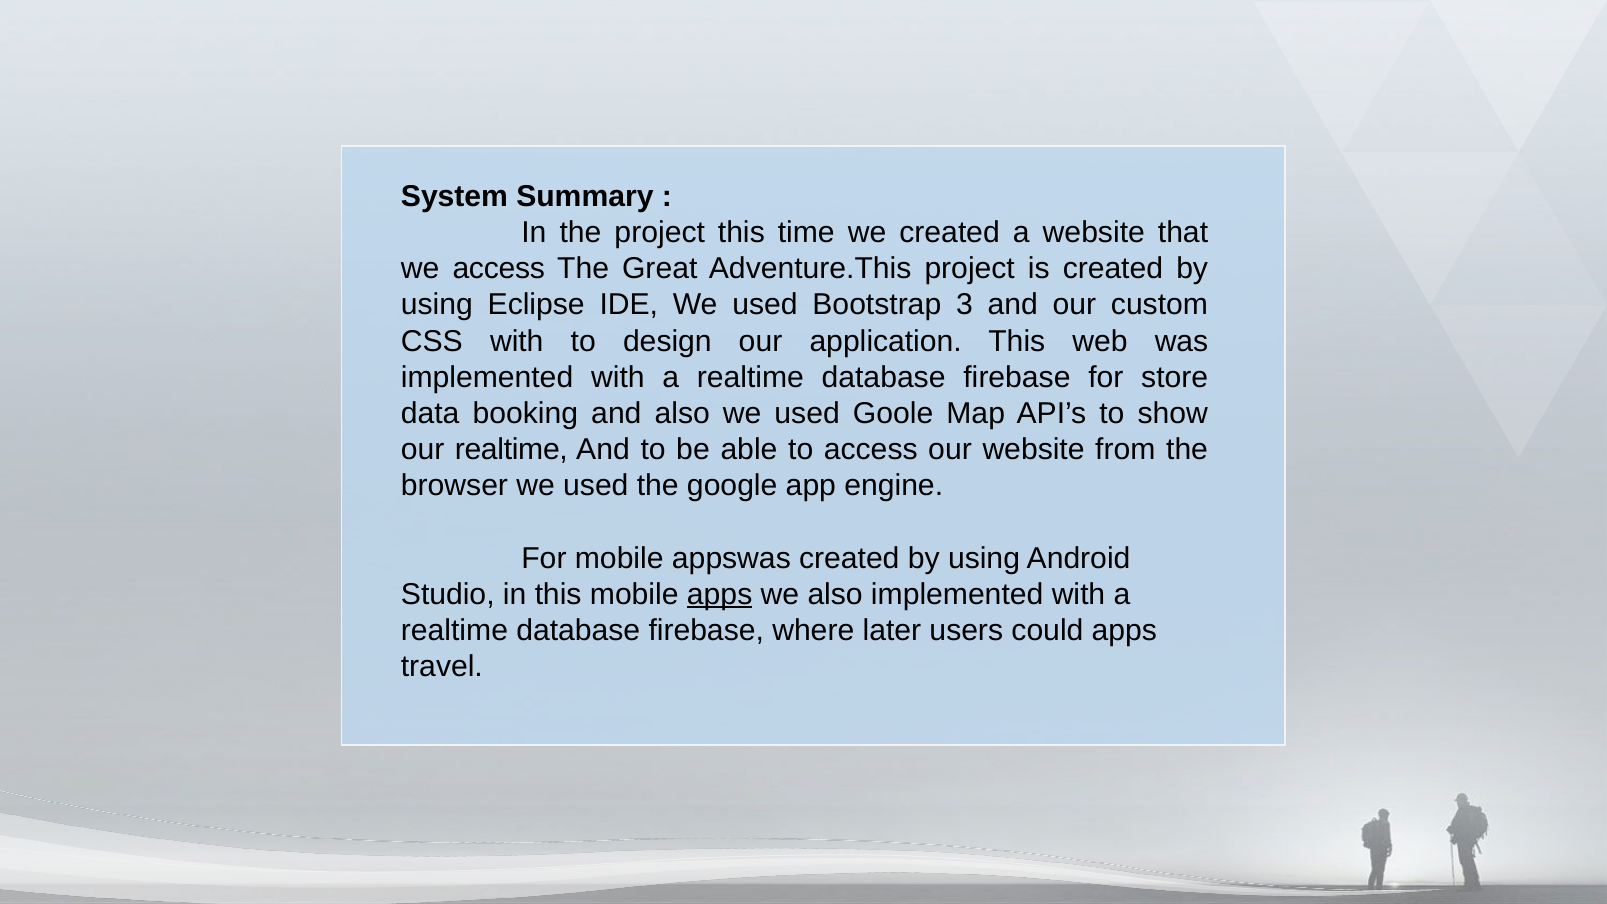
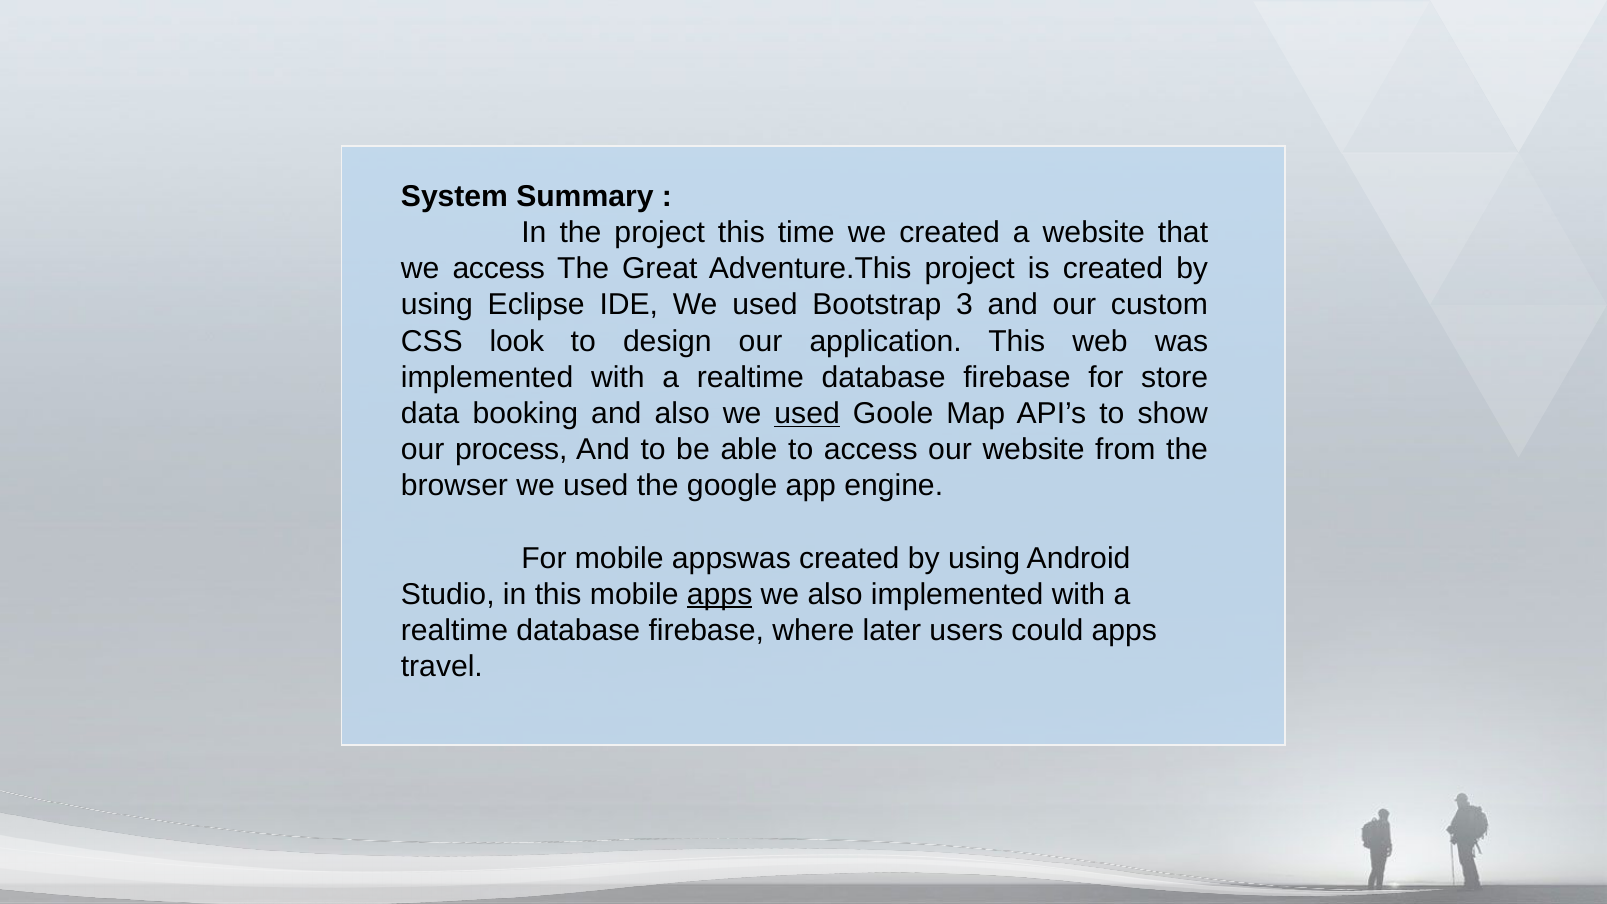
CSS with: with -> look (517, 341)
used underline: none -> present (807, 413)
our realtime: realtime -> process (511, 450)
